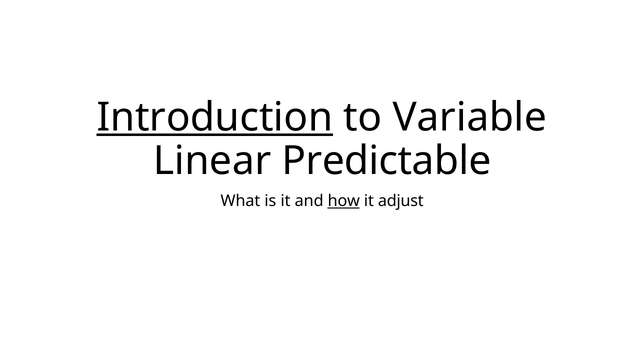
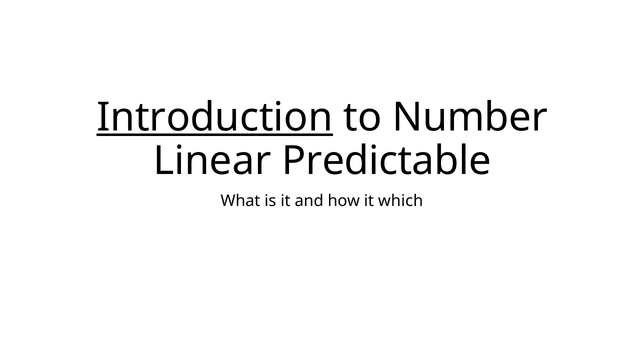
Variable: Variable -> Number (470, 118)
how underline: present -> none (344, 201)
adjust: adjust -> which (401, 201)
